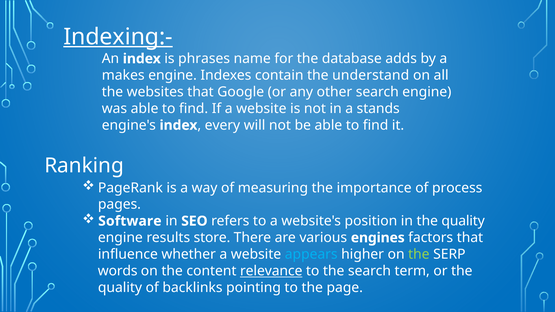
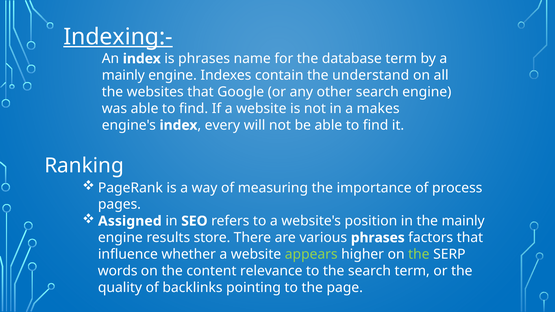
database adds: adds -> term (401, 59)
makes: makes -> mainly (123, 75)
stands: stands -> makes (378, 109)
Software: Software -> Assigned (130, 221)
in the quality: quality -> mainly (463, 221)
various engines: engines -> phrases (378, 238)
appears colour: light blue -> light green (311, 254)
relevance underline: present -> none (271, 271)
